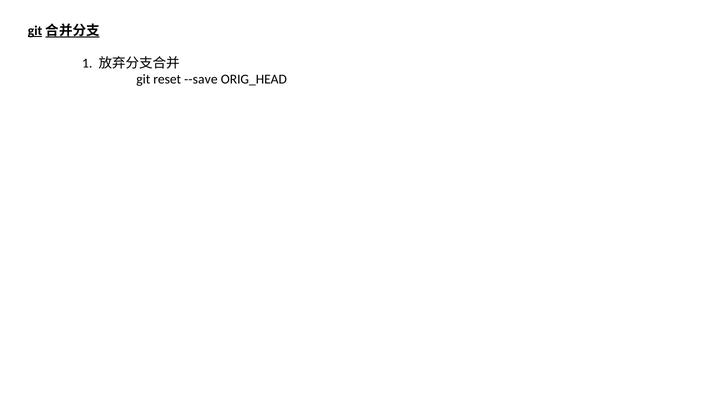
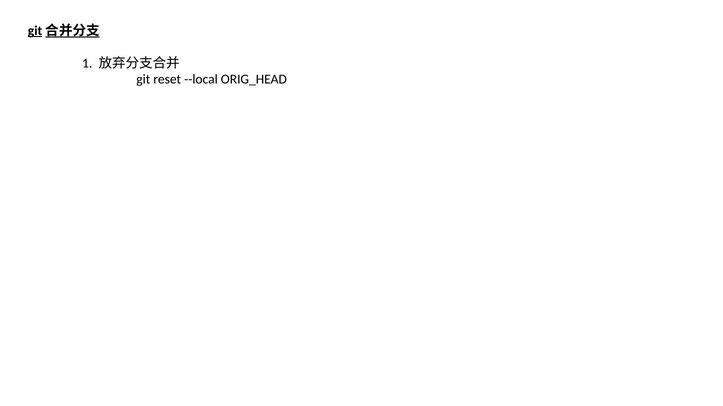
--save: --save -> --local (201, 79)
